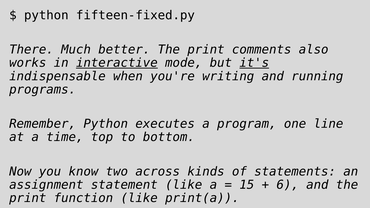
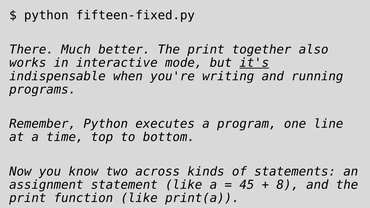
comments: comments -> together (262, 50)
interactive underline: present -> none (117, 63)
15: 15 -> 45 (247, 185)
6: 6 -> 8 (288, 185)
